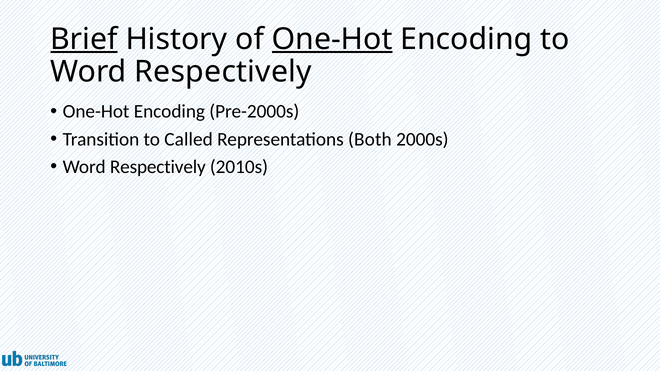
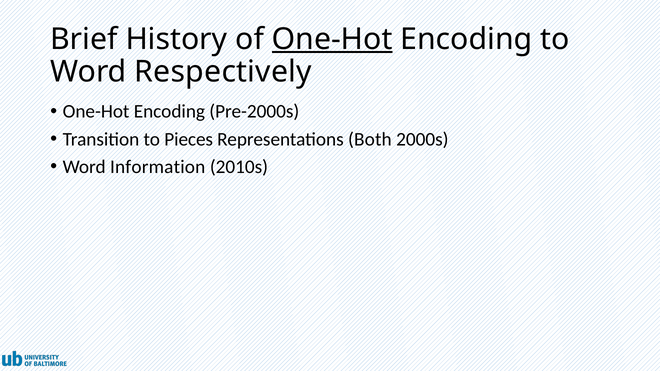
Brief underline: present -> none (84, 39)
Called: Called -> Pieces (189, 139)
Respectively: Respectively -> Information (158, 167)
